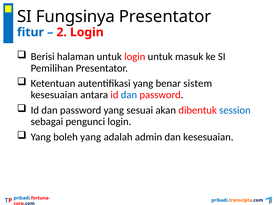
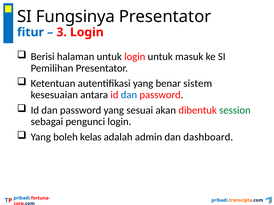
2: 2 -> 3 (62, 32)
session colour: blue -> green (235, 110)
boleh yang: yang -> kelas (91, 137)
dan kesesuaian: kesesuaian -> dashboard (208, 137)
